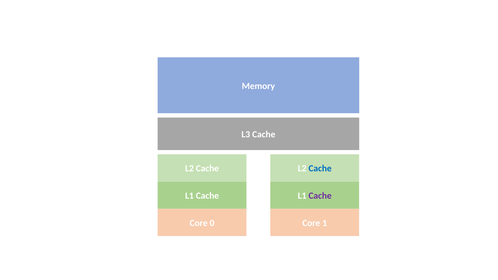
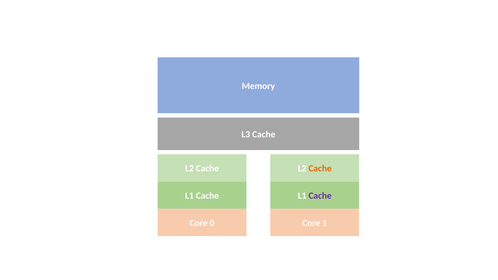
Cache colour: blue -> orange (320, 169)
